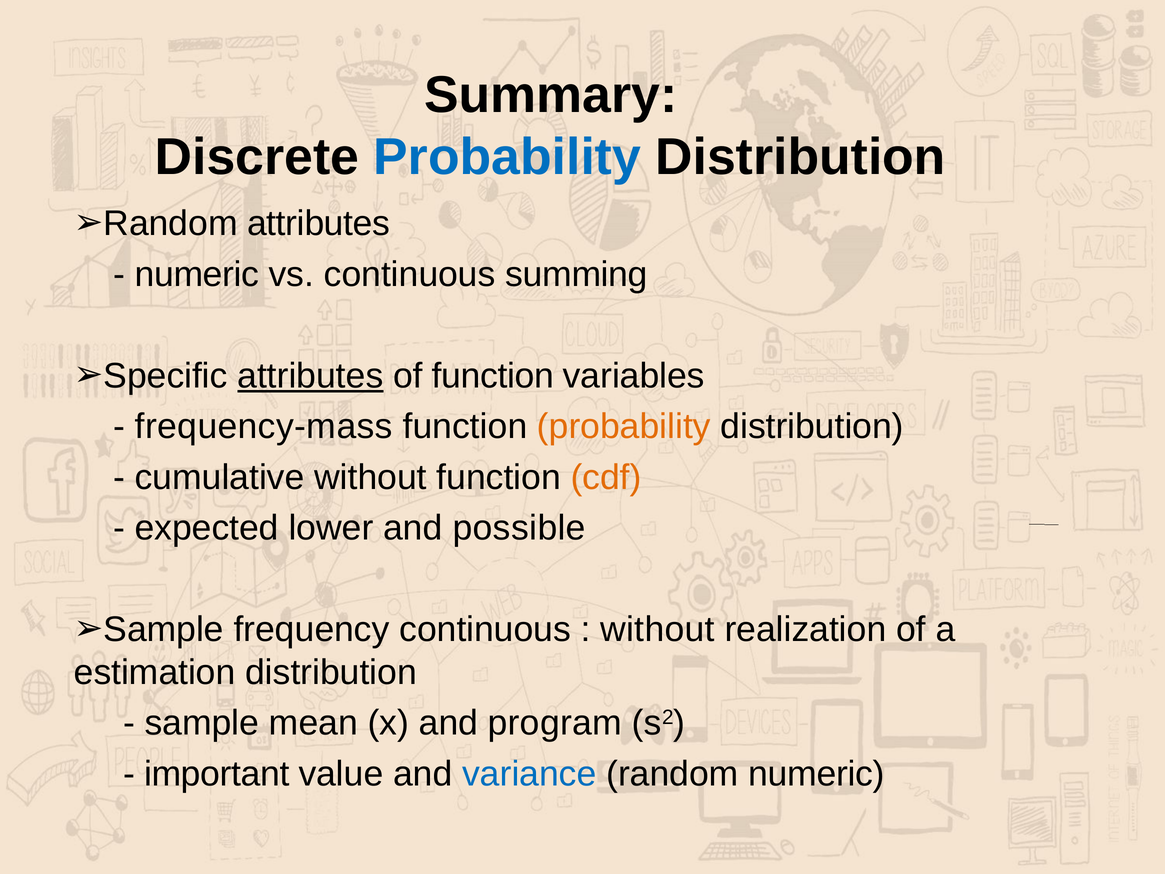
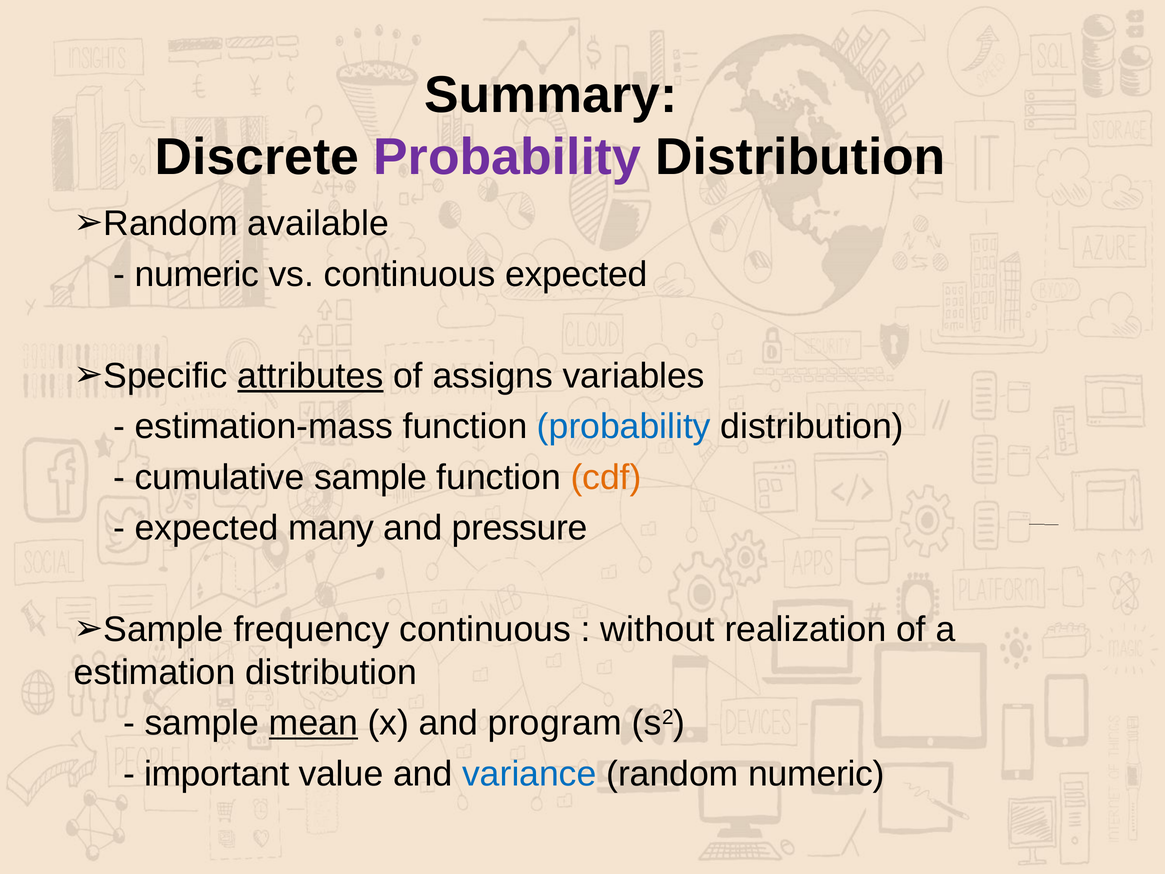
Probability colour: blue -> purple (507, 157)
attributes: attributes -> available (318, 224)
continuous summing: summing -> expected (577, 274)
of function: function -> assigns (493, 376)
frequency-mass: frequency-mass -> estimation-mass (264, 427)
probability colour: orange -> blue (624, 427)
cumulative without: without -> sample (371, 477)
lower: lower -> many (331, 528)
possible: possible -> pressure (520, 528)
mean underline: none -> present (313, 723)
